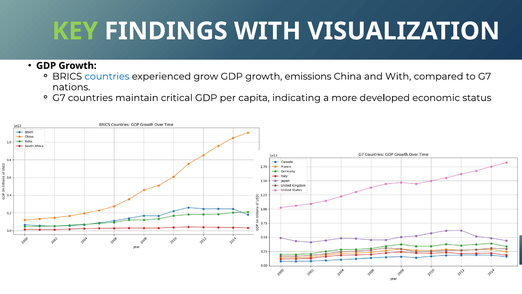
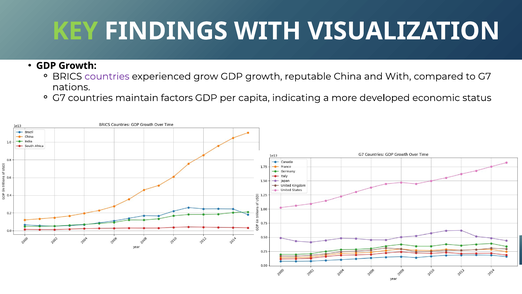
countries colour: blue -> purple (107, 76)
emissions: emissions -> reputable (308, 76)
critical: critical -> factors (177, 98)
